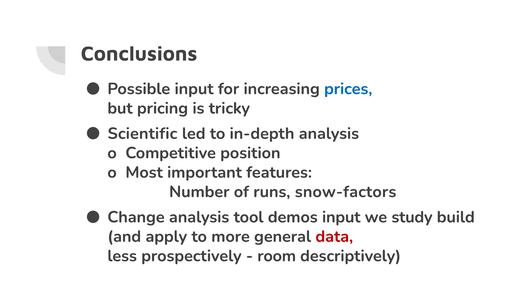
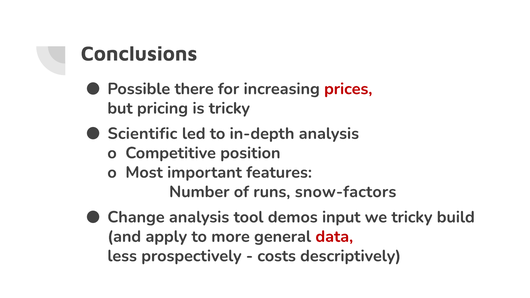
Possible input: input -> there (194, 89)
prices colour: blue -> red (348, 89)
we study: study -> tricky (412, 217)
room: room -> costs (277, 256)
